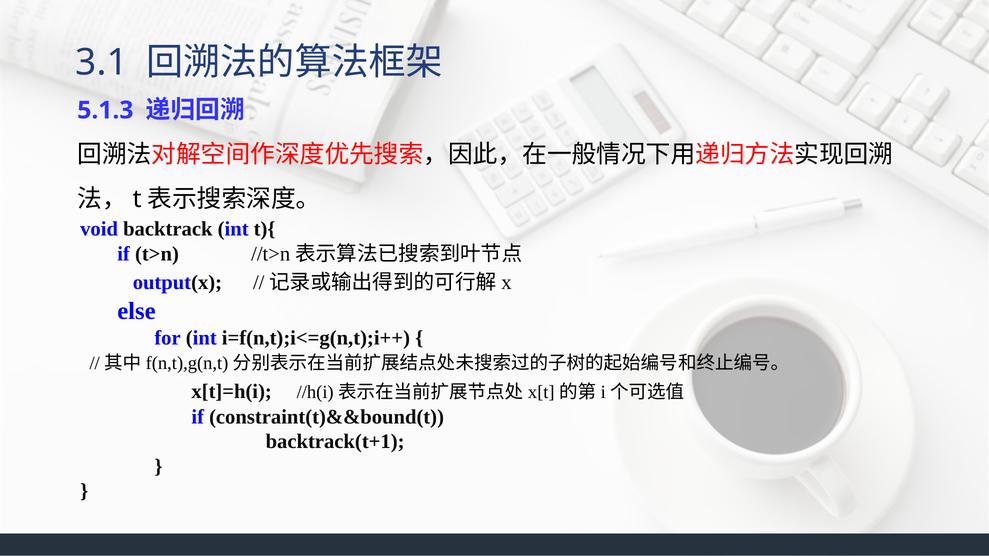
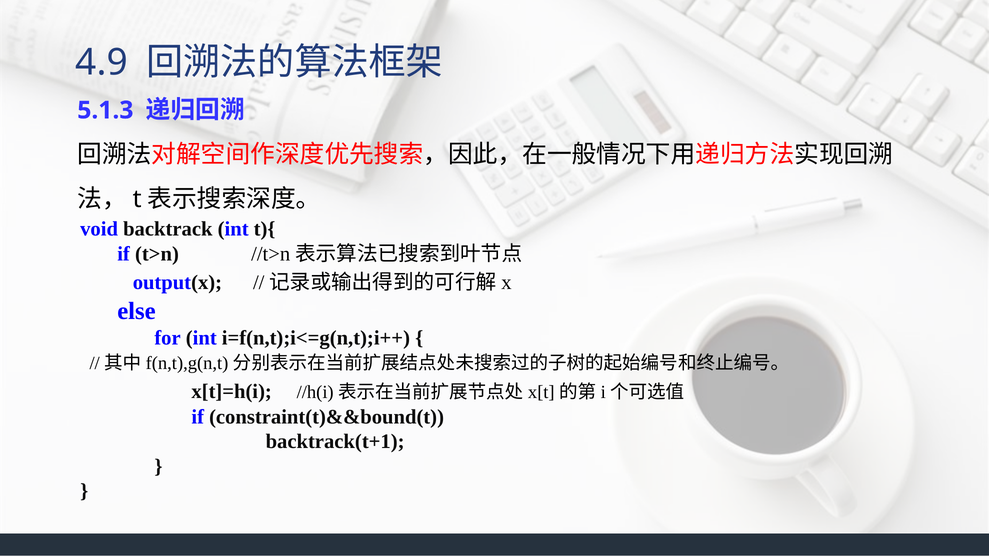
3.1: 3.1 -> 4.9 (102, 62)
